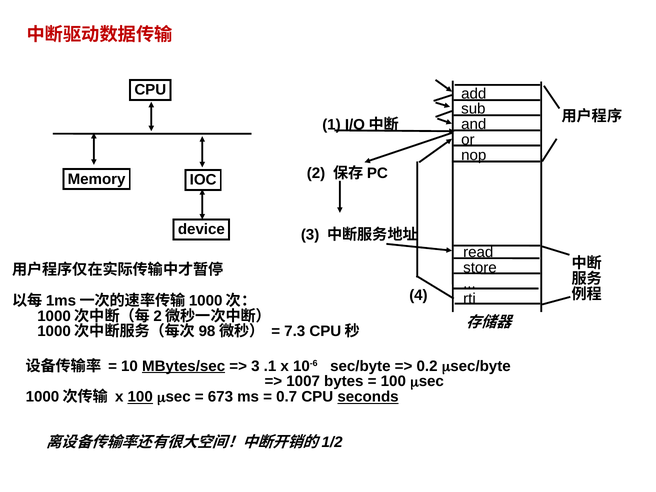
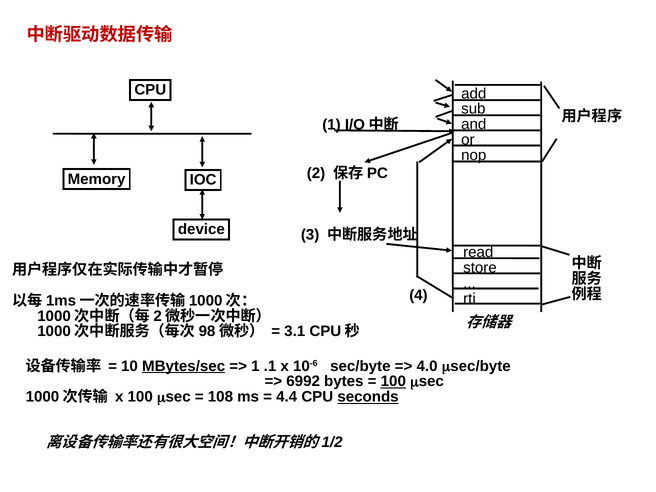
7.3: 7.3 -> 3.1 (295, 332)
3: 3 -> 1 (255, 366)
0.2: 0.2 -> 4.0 (427, 366)
1007: 1007 -> 6992 (303, 381)
100 underline: none -> present (393, 381)
100 underline: present -> none (140, 397)
673: 673 -> 108 (220, 397)
0.7: 0.7 -> 4.4 (287, 397)
